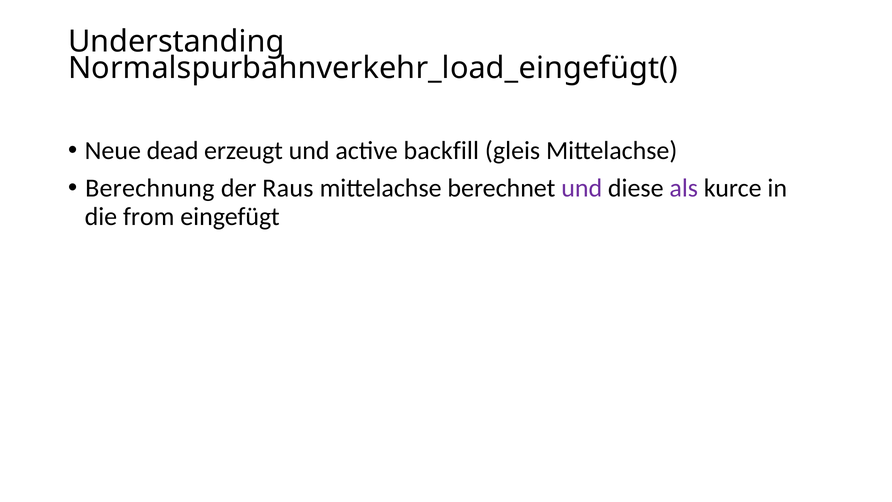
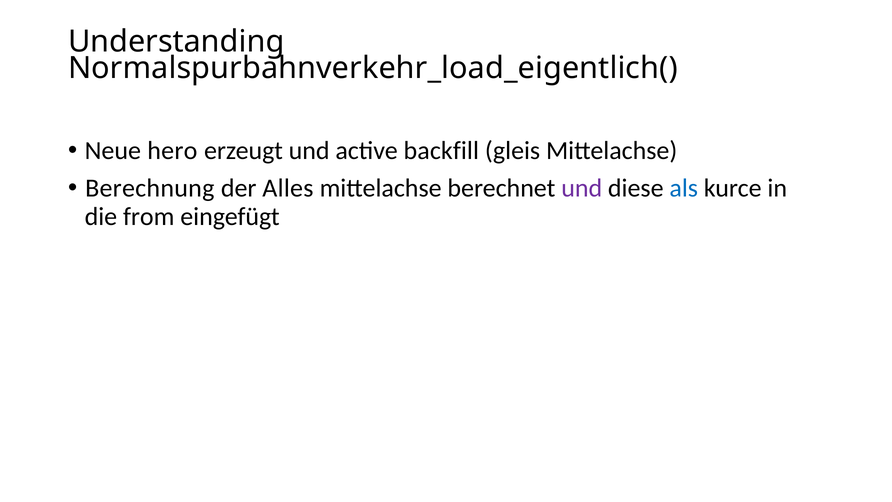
Normalspurbahnverkehr_load_eingefügt(: Normalspurbahnverkehr_load_eingefügt( -> Normalspurbahnverkehr_load_eigentlich( (373, 68)
dead: dead -> hero (172, 151)
Raus: Raus -> Alles (288, 188)
als colour: purple -> blue (684, 188)
